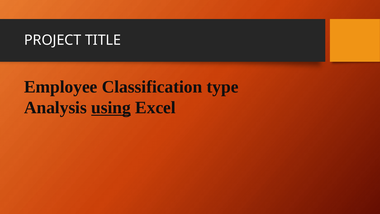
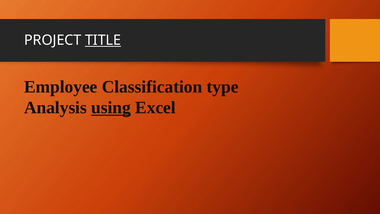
TITLE underline: none -> present (103, 40)
